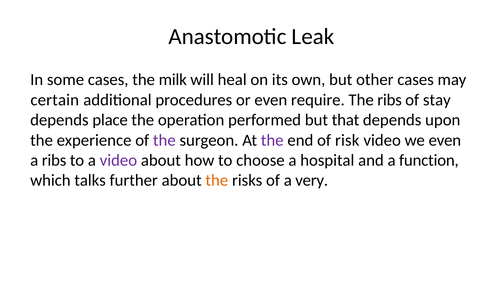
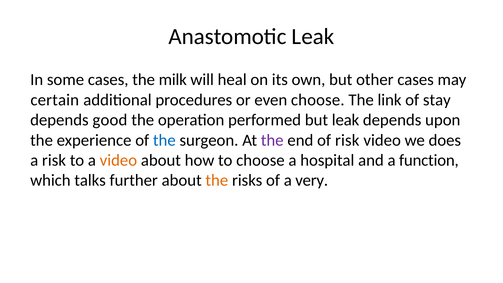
even require: require -> choose (318, 100)
The ribs: ribs -> link (390, 100)
place: place -> good (110, 120)
but that: that -> leak (346, 120)
the colour: purple -> blue (164, 140)
we even: even -> does (445, 140)
a ribs: ribs -> risk (54, 160)
video colour: purple -> orange (118, 160)
